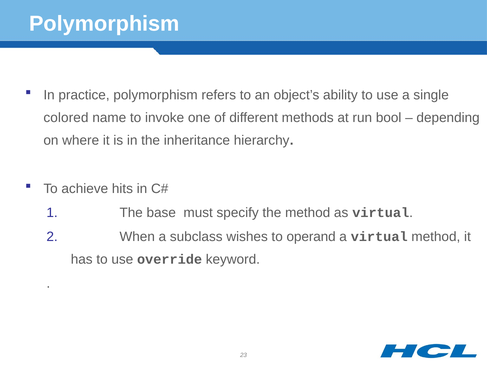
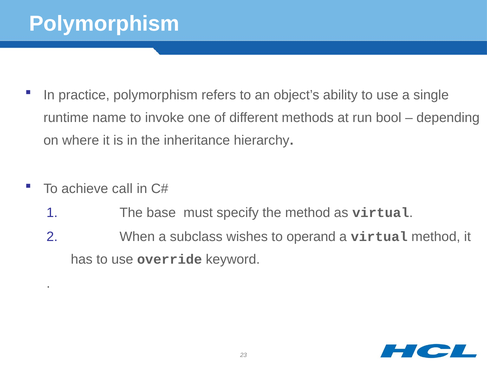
colored: colored -> runtime (66, 118)
hits: hits -> call (122, 189)
